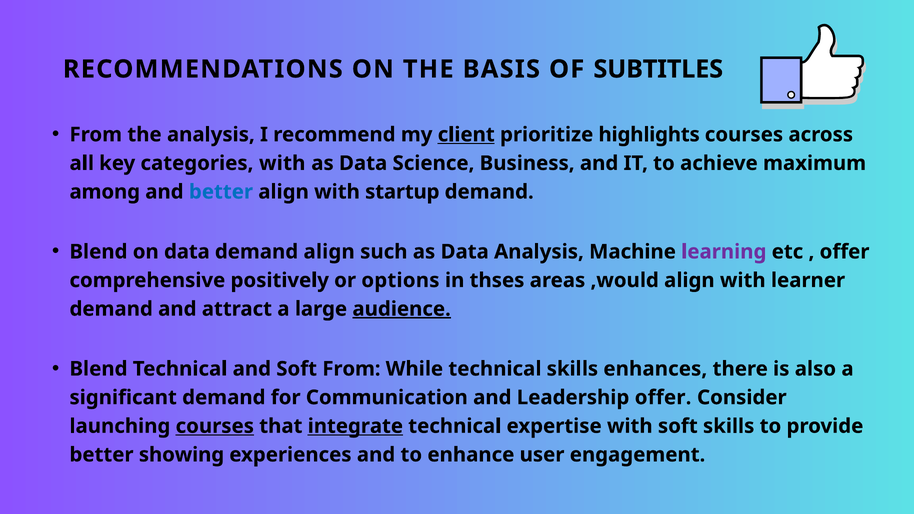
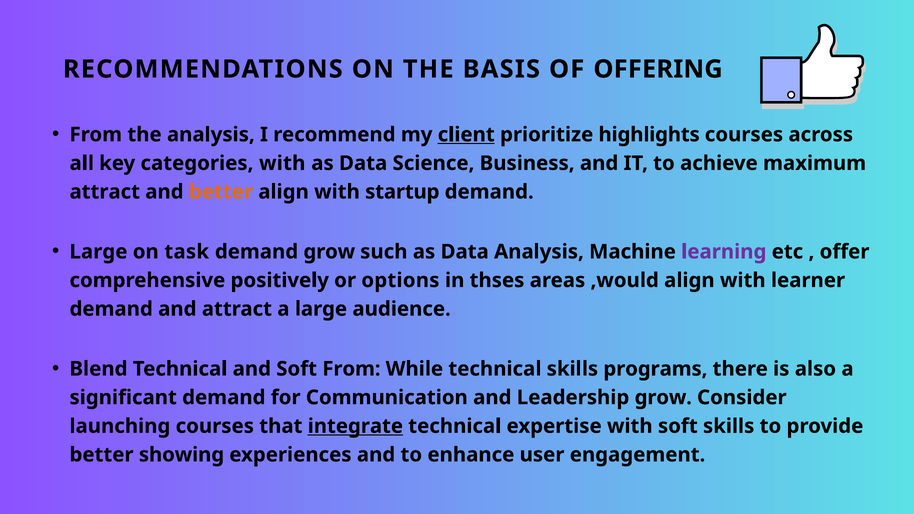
SUBTITLES: SUBTITLES -> OFFERING (658, 69)
among: among -> attract (105, 192)
better colour: blue -> orange (221, 192)
Blend: Blend -> Large (98, 252)
on data: data -> task (187, 252)
demand align: align -> grow (329, 252)
audience underline: present -> none (402, 309)
enhances: enhances -> programs (655, 369)
Leadership offer: offer -> grow (663, 398)
courses underline: present -> none (215, 426)
